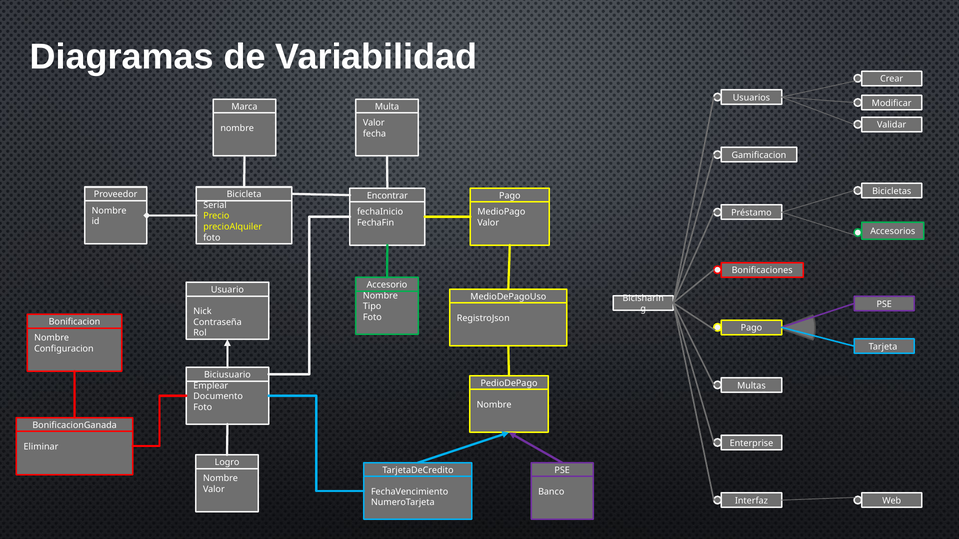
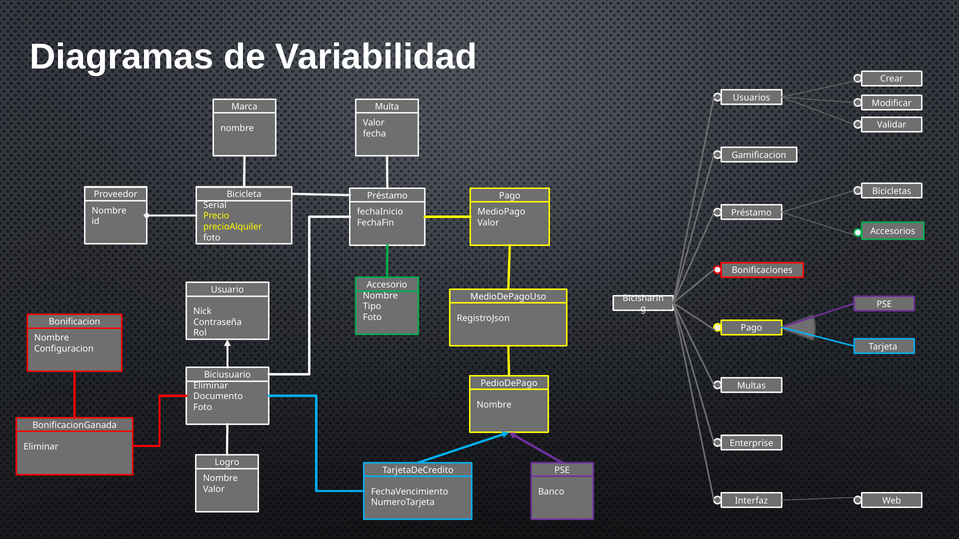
Encontrar: Encontrar -> Préstamo (387, 196)
Emplear: Emplear -> Eliminar (211, 386)
